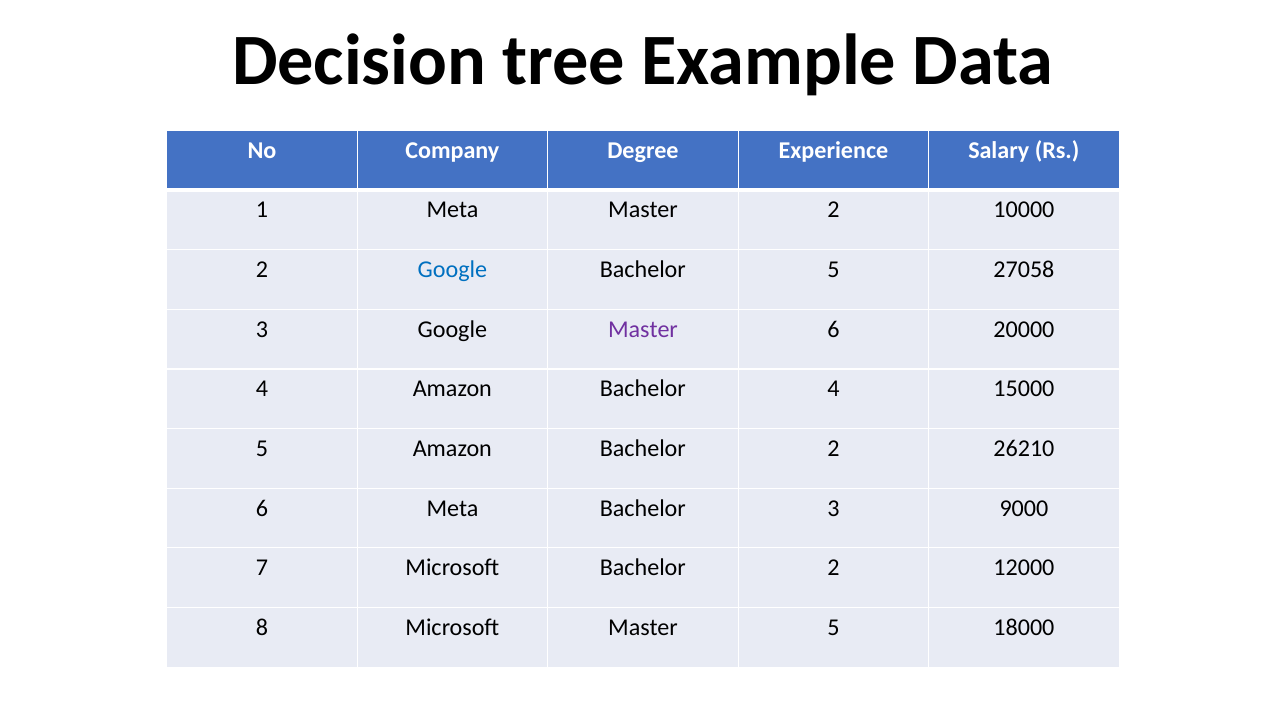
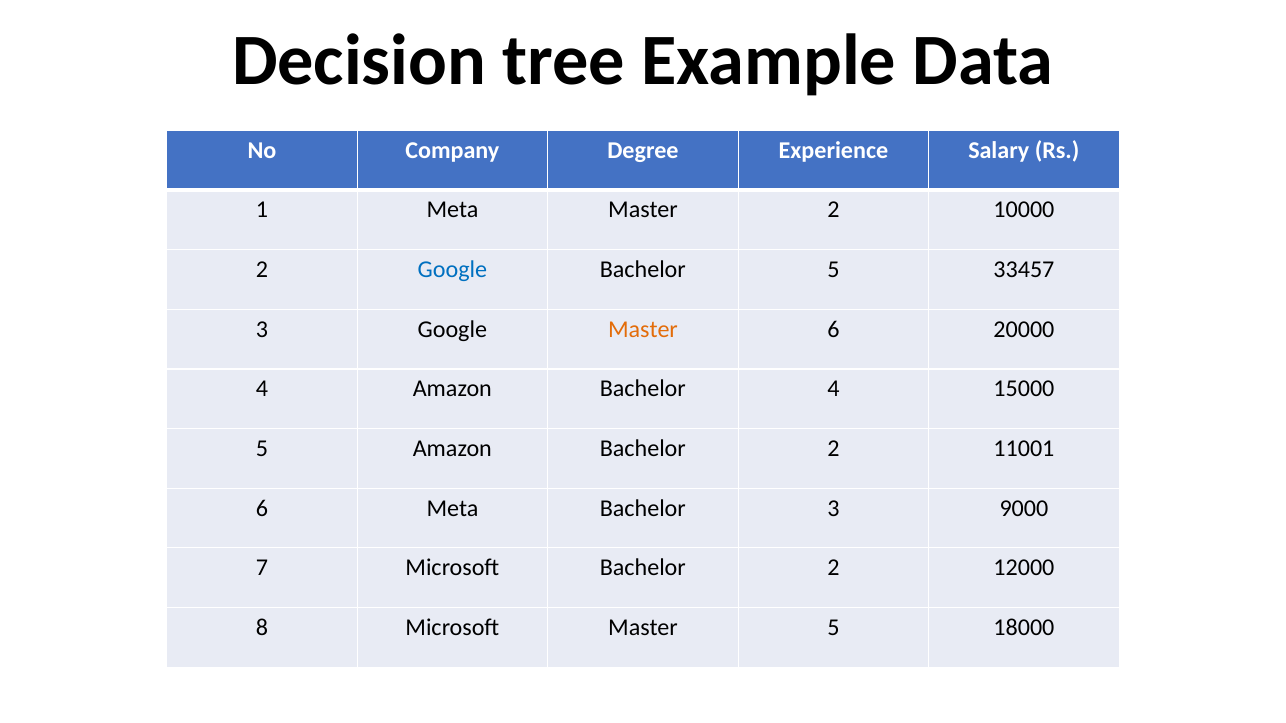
27058: 27058 -> 33457 (1024, 270)
Master colour: purple -> orange (643, 329)
26210: 26210 -> 11001 (1024, 449)
